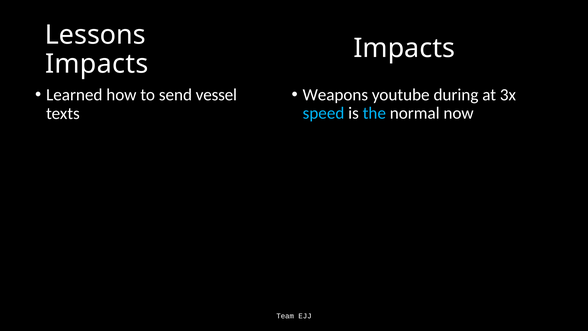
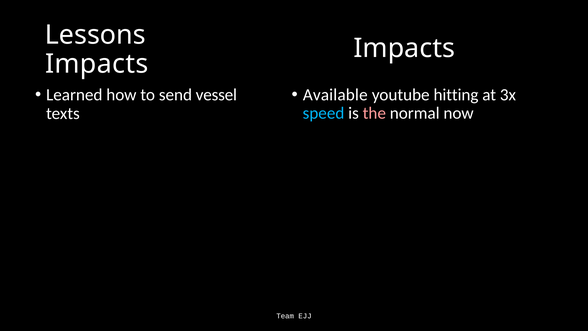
Weapons: Weapons -> Available (335, 95)
during: during -> hitting (456, 95)
the colour: light blue -> pink (374, 113)
